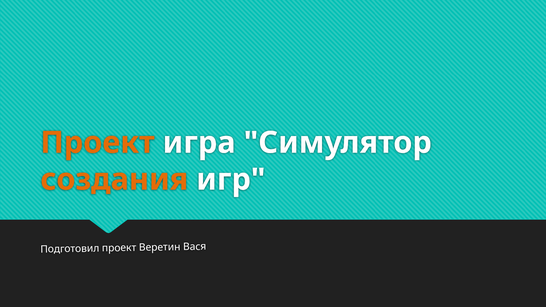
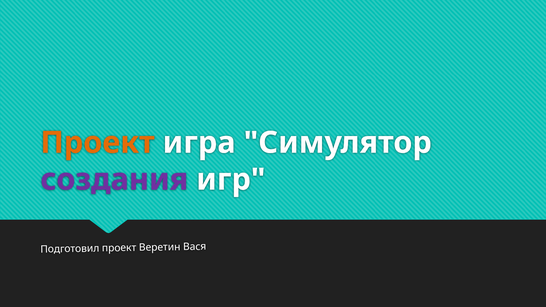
создания colour: orange -> purple (114, 180)
